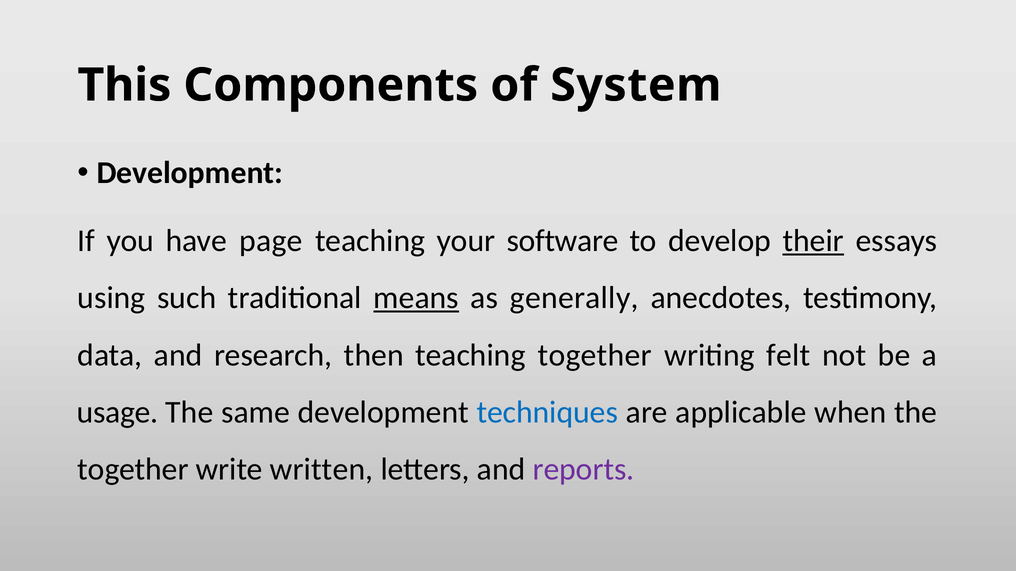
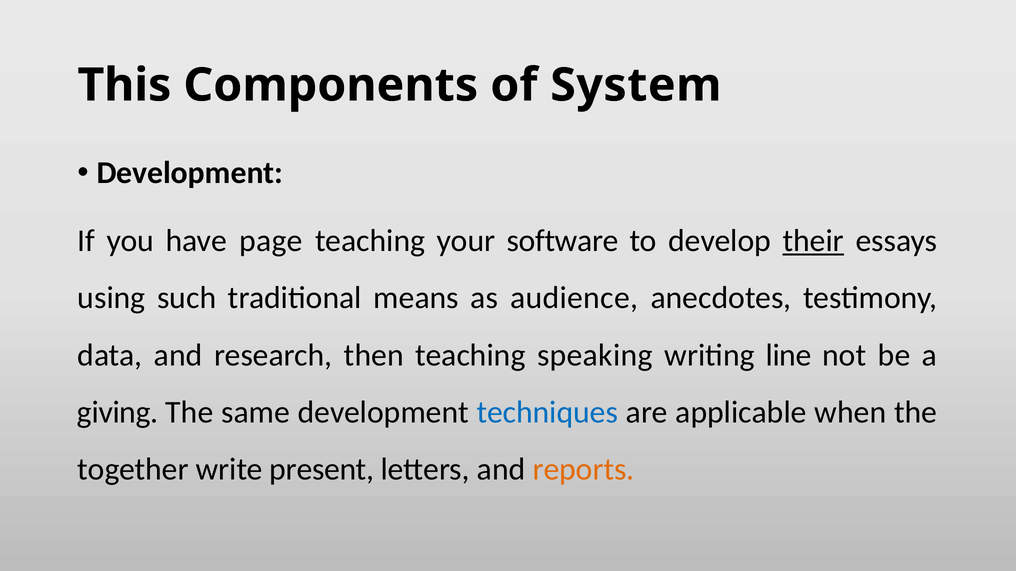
means underline: present -> none (416, 298)
generally: generally -> audience (574, 298)
teaching together: together -> speaking (595, 355)
felt: felt -> line (789, 355)
usage: usage -> giving (118, 413)
written: written -> present (322, 470)
reports colour: purple -> orange (584, 470)
